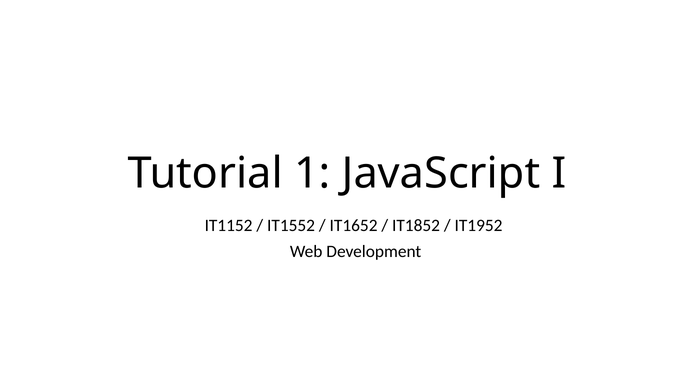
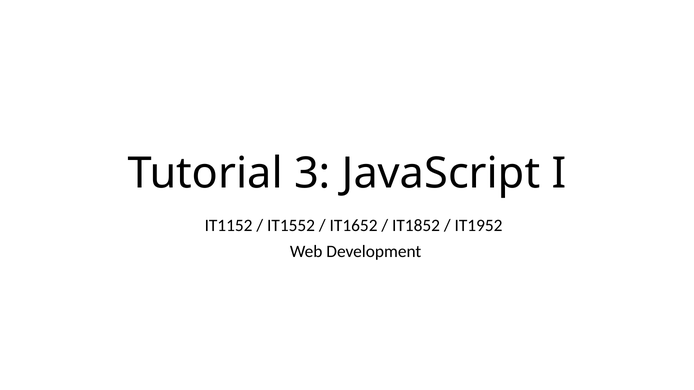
1: 1 -> 3 (312, 173)
